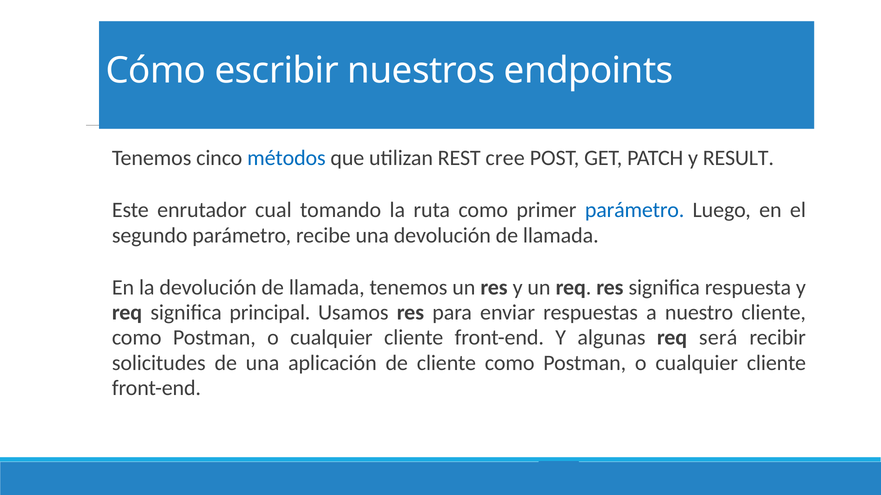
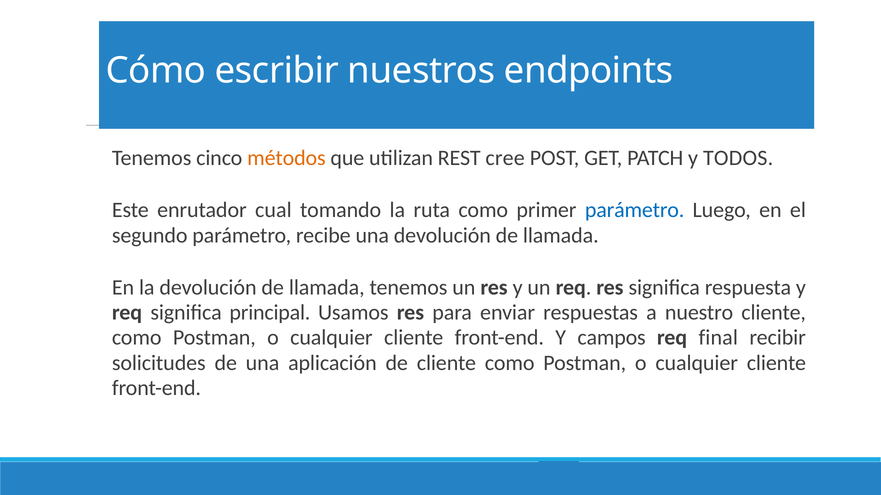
métodos colour: blue -> orange (286, 158)
RESULT: RESULT -> TODOS (738, 158)
algunas: algunas -> campos (612, 338)
será: será -> final (718, 338)
